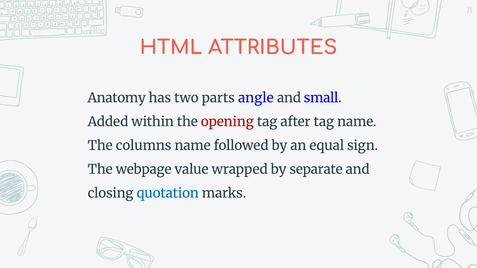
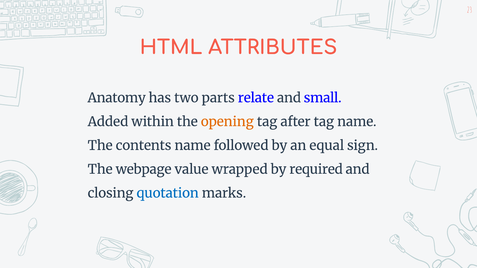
angle: angle -> relate (256, 98)
opening colour: red -> orange (227, 122)
columns: columns -> contents (144, 146)
separate: separate -> required (316, 170)
